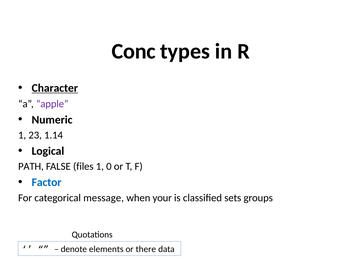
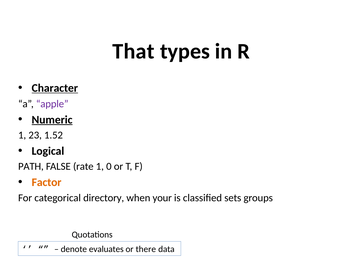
Conc: Conc -> That (133, 51)
Numeric underline: none -> present (52, 119)
1.14: 1.14 -> 1.52 (54, 135)
files: files -> rate (83, 166)
Factor colour: blue -> orange (47, 182)
message: message -> directory (104, 197)
elements: elements -> evaluates (106, 249)
